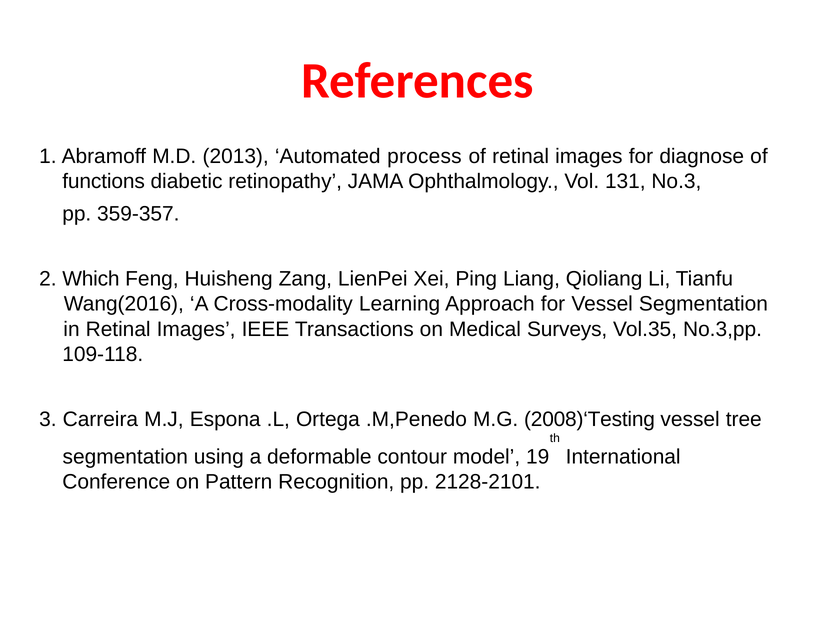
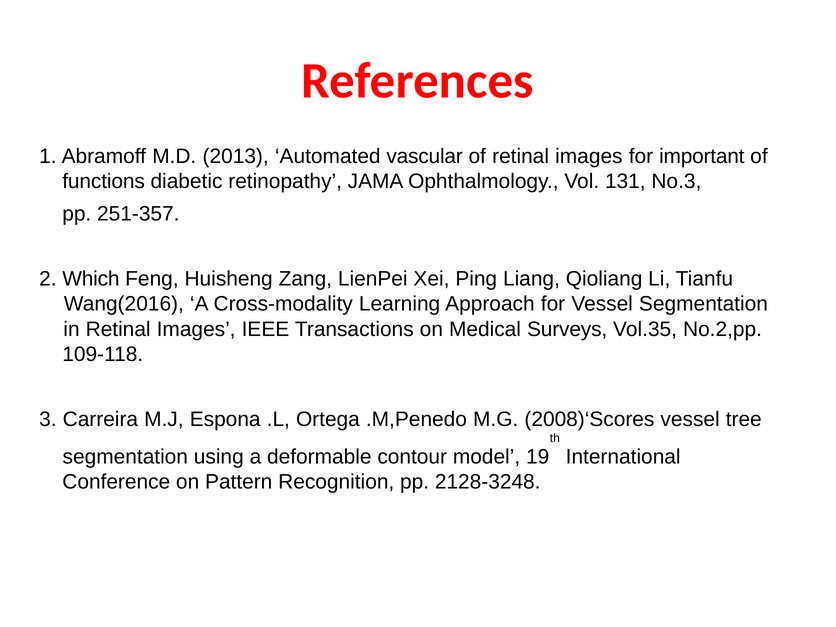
process: process -> vascular (425, 156)
diagnose: diagnose -> important (702, 156)
359-357: 359-357 -> 251-357 (138, 214)
No.3,pp: No.3,pp -> No.2,pp (722, 329)
2008)‘Testing: 2008)‘Testing -> 2008)‘Scores (589, 419)
2128-2101: 2128-2101 -> 2128-3248 (488, 482)
